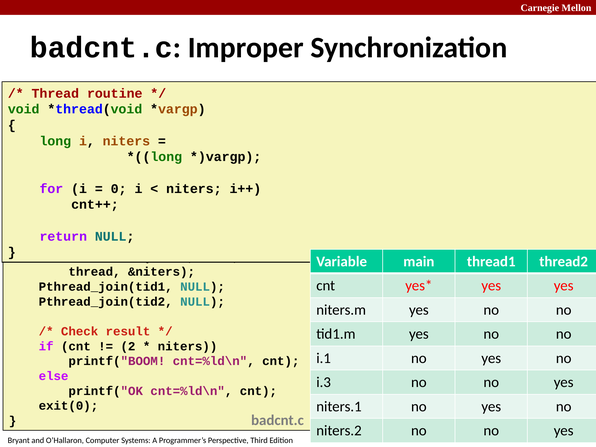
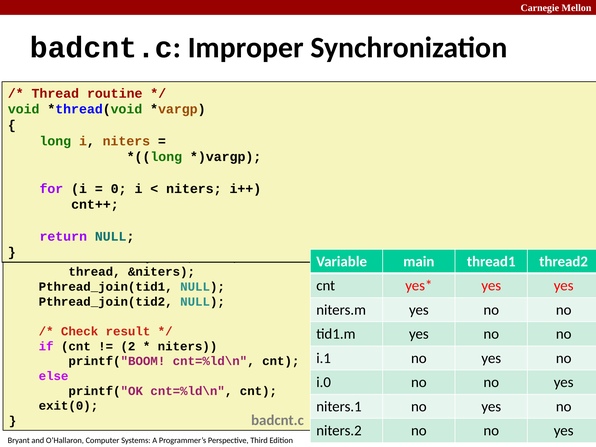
i.3: i.3 -> i.0 (324, 382)
